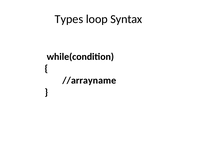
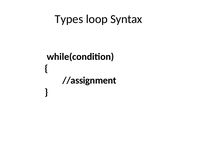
//arrayname: //arrayname -> //assignment (89, 80)
